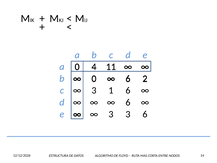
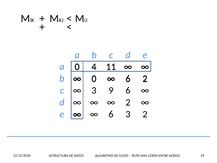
1: 1 -> 9 (111, 90)
6: 6 -> 2 (128, 102)
3: 3 -> 6 (111, 114)
3 6: 6 -> 2 (145, 114)
